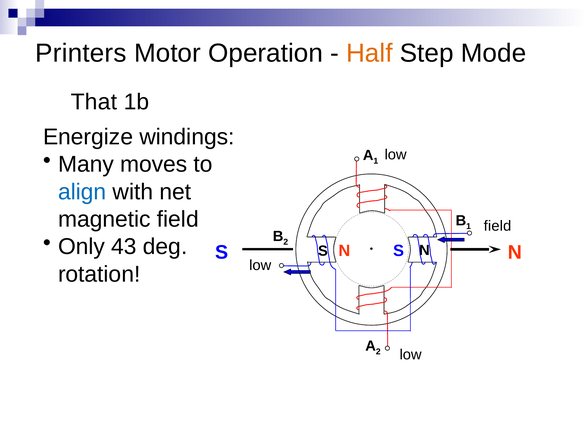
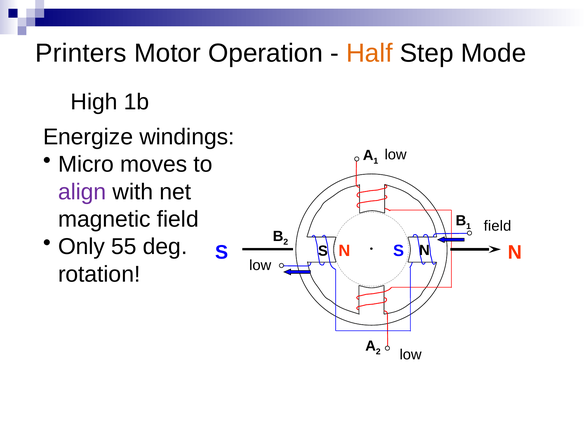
That: That -> High (94, 102)
Many: Many -> Micro (86, 164)
align colour: blue -> purple (82, 192)
43: 43 -> 55 (124, 247)
